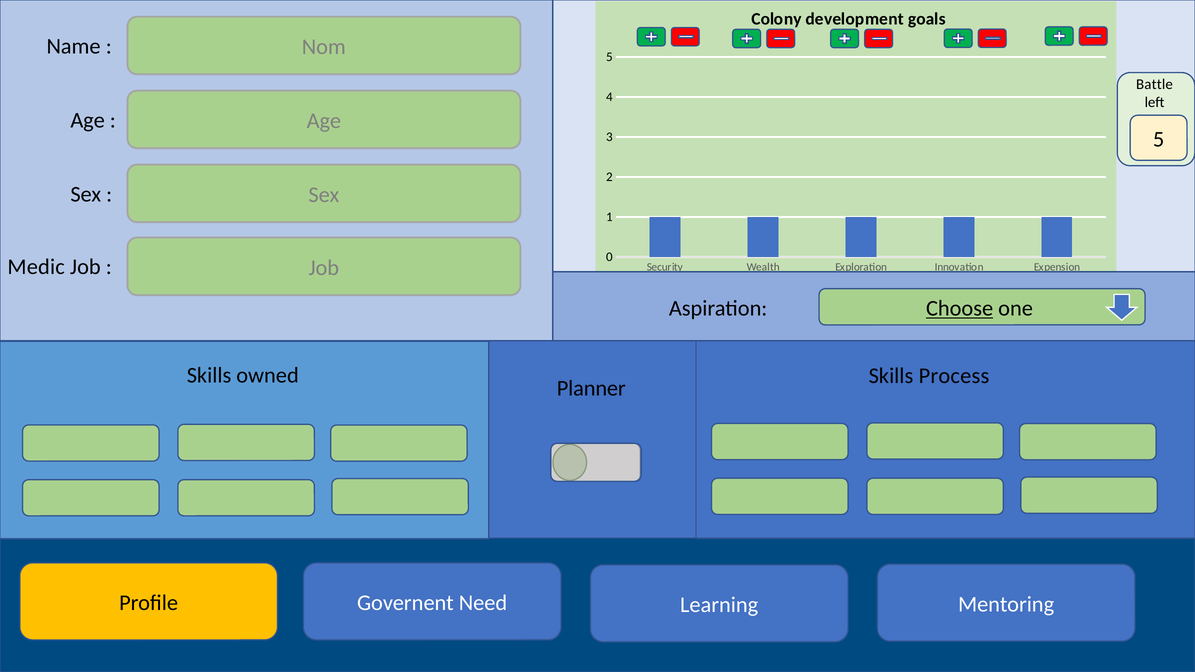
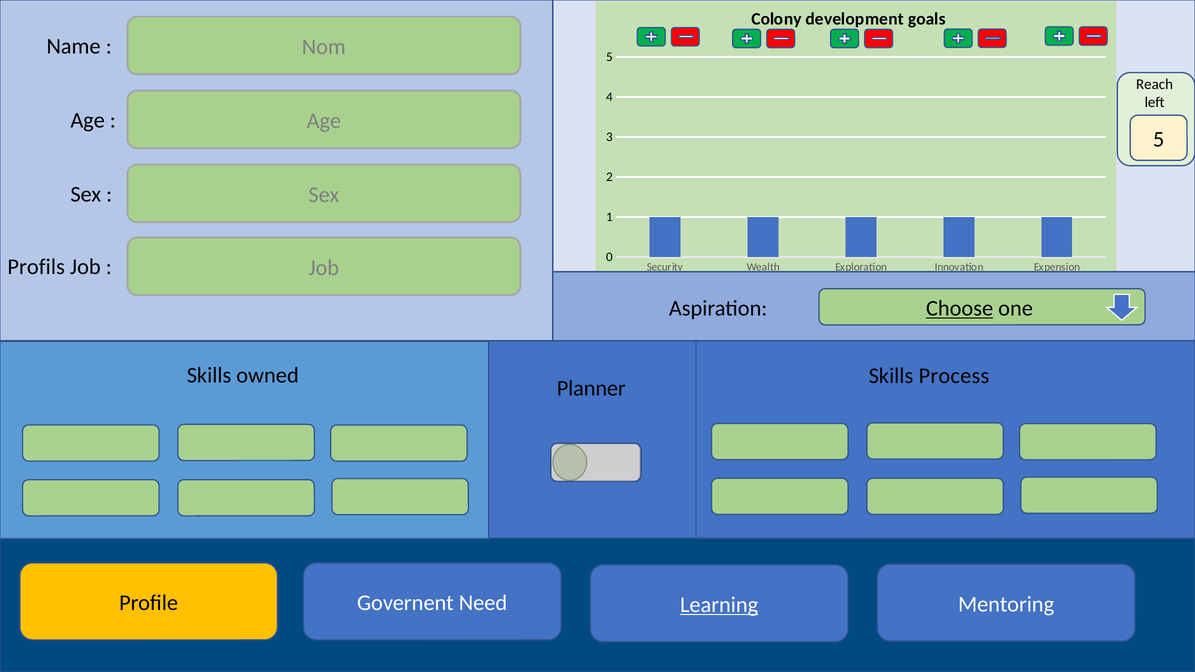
Battle: Battle -> Reach (1155, 84)
Medic: Medic -> Profils (36, 267)
Learning underline: none -> present (719, 605)
